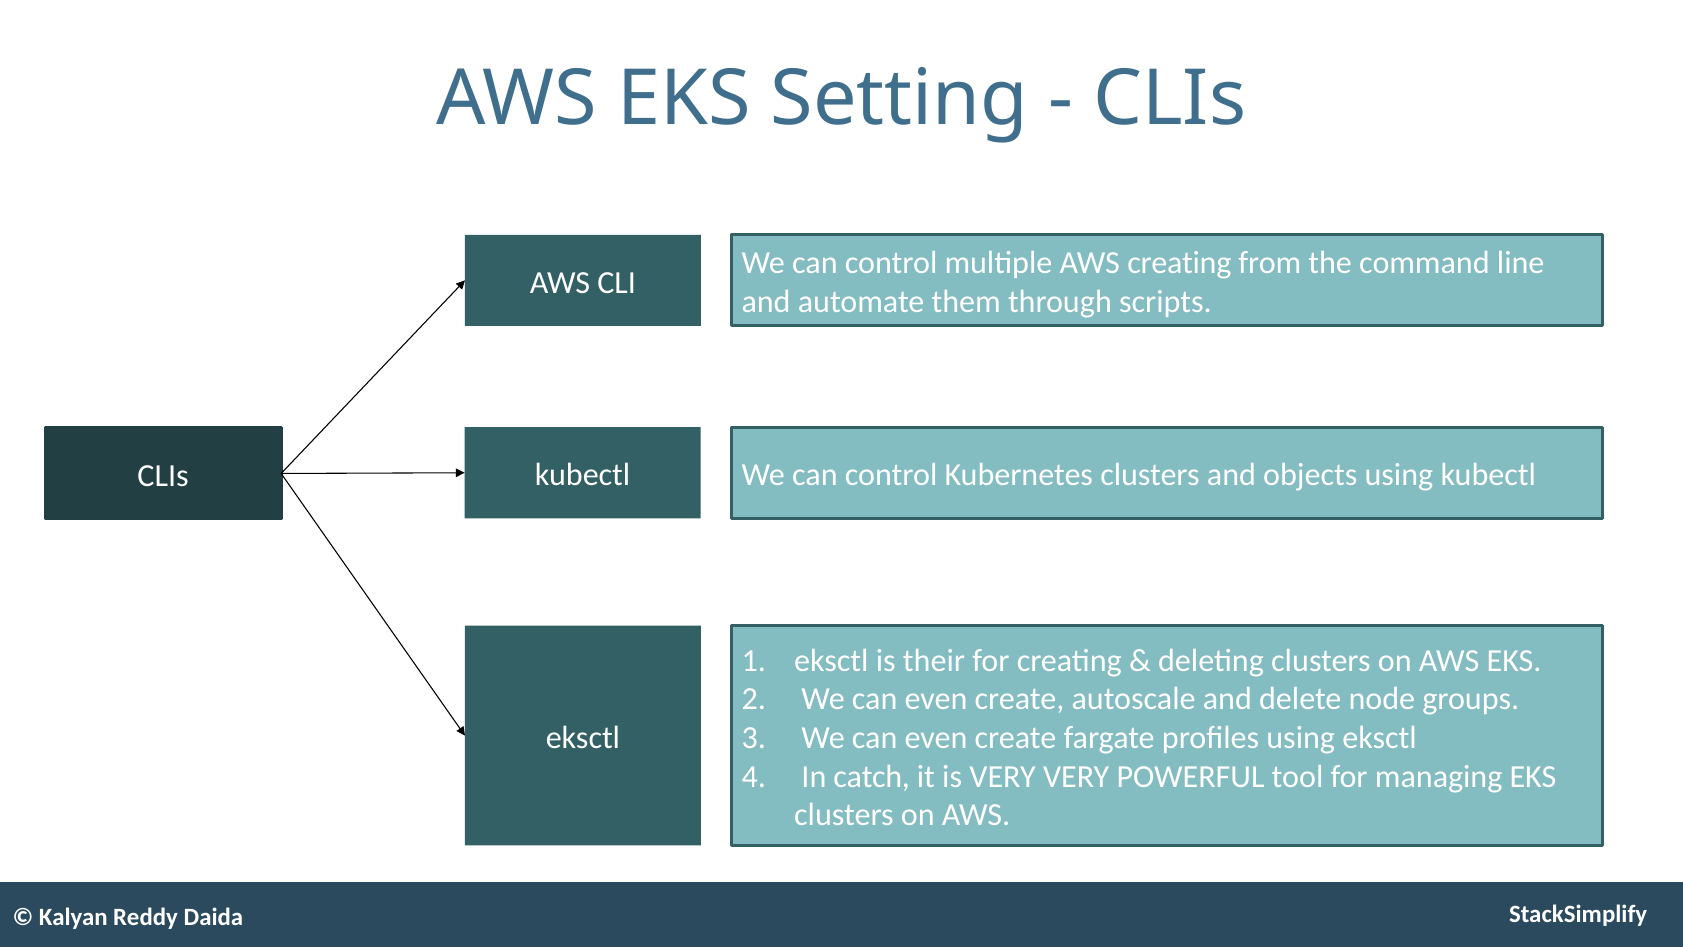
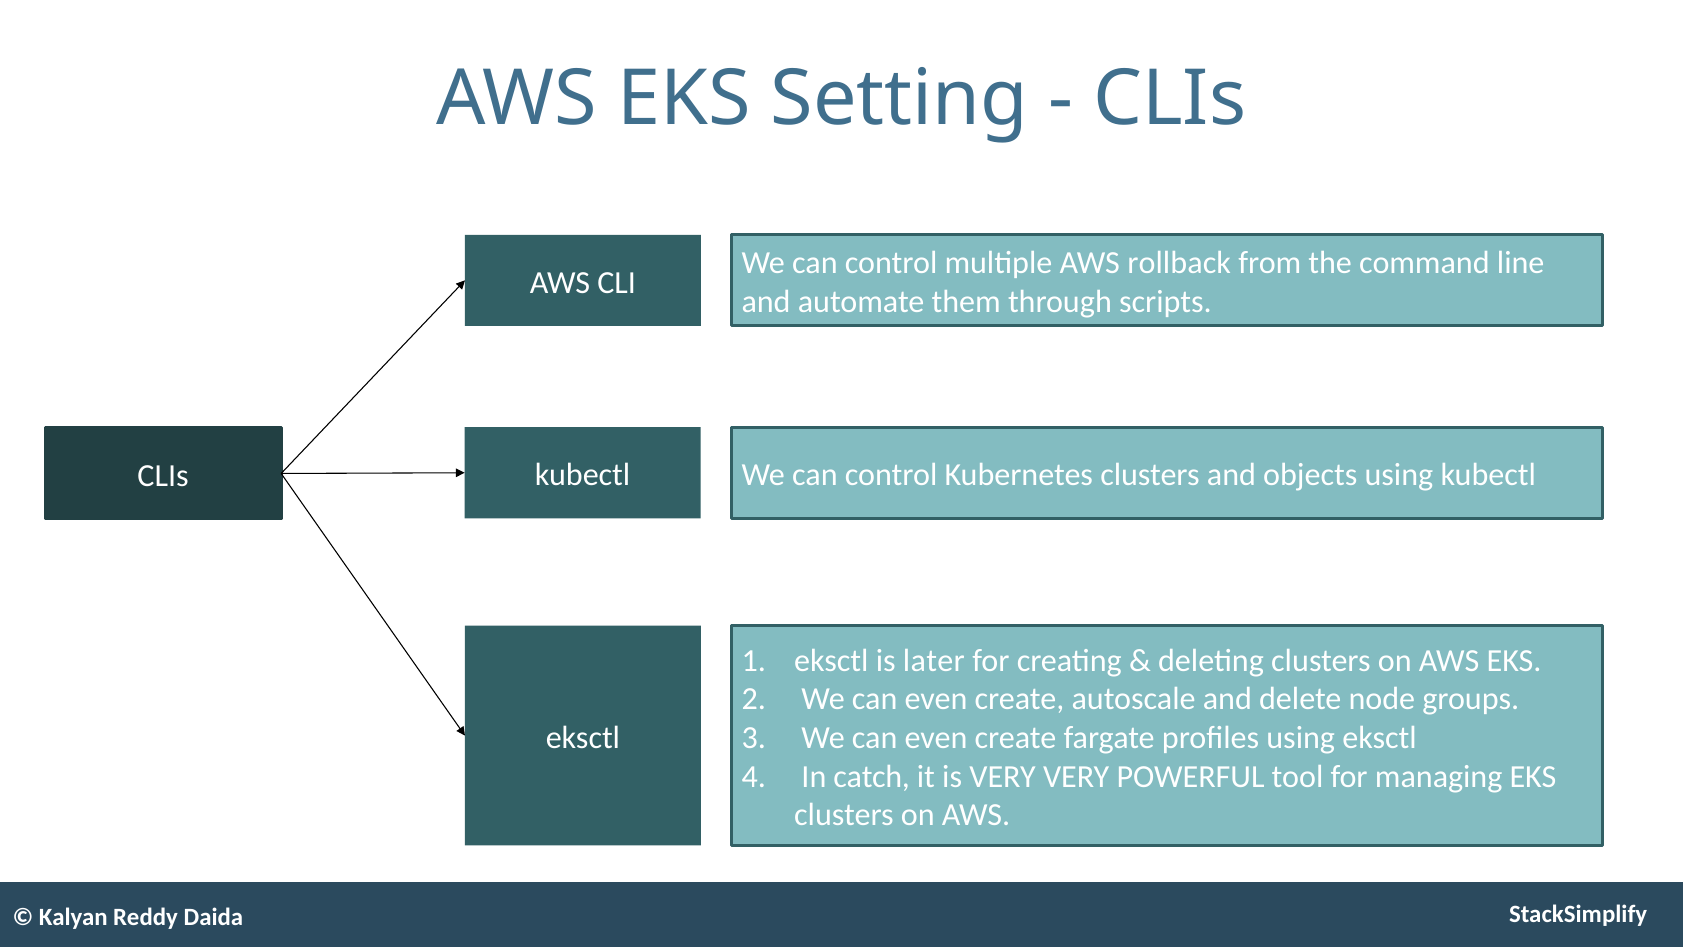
AWS creating: creating -> rollback (1179, 263)
their: their -> later (934, 661)
